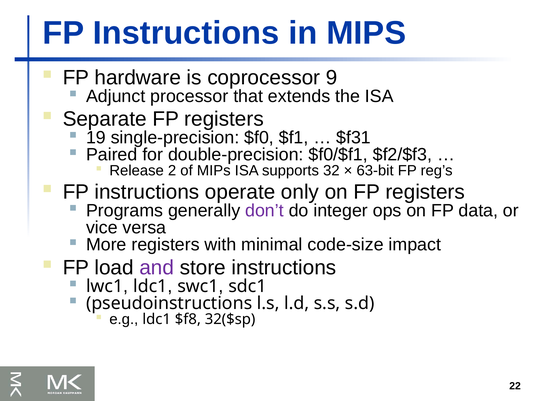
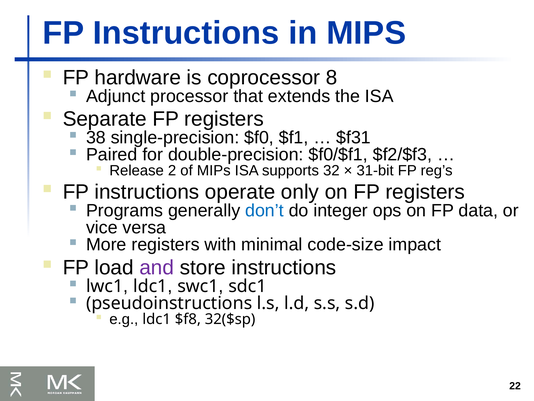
9: 9 -> 8 (332, 77)
19: 19 -> 38 (96, 137)
63-bit: 63-bit -> 31-bit (375, 170)
don’t colour: purple -> blue (264, 210)
